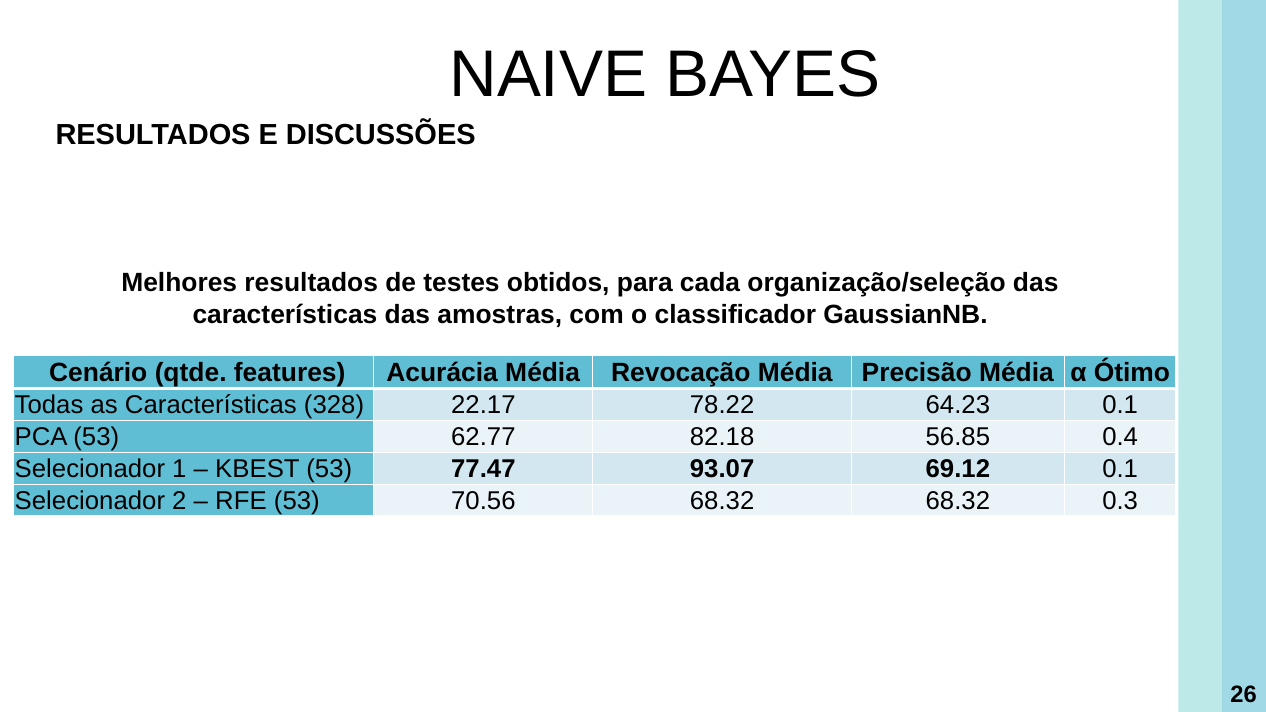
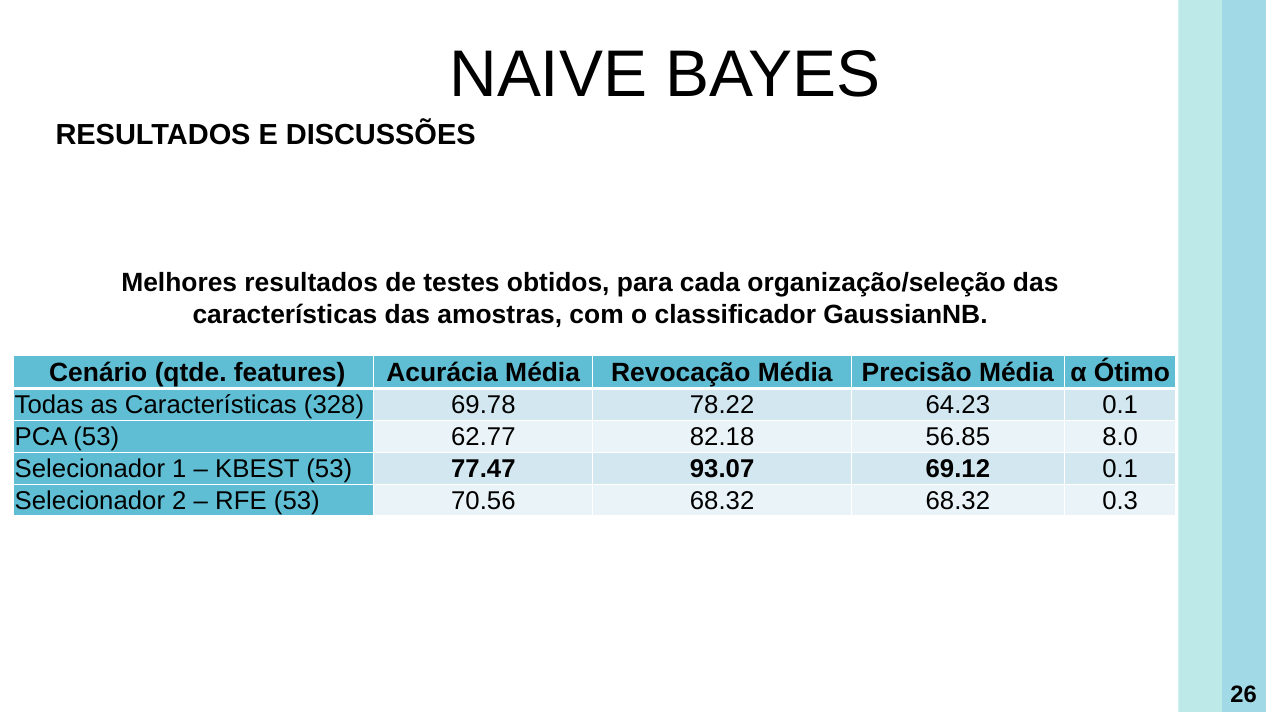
22.17: 22.17 -> 69.78 (483, 405)
0.4: 0.4 -> 8.0 (1120, 437)
